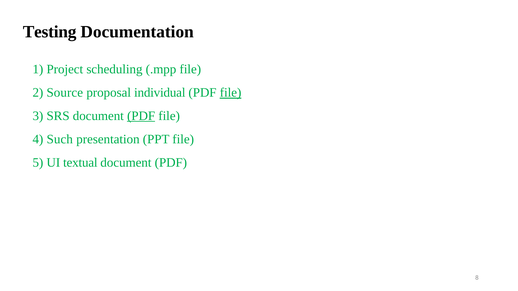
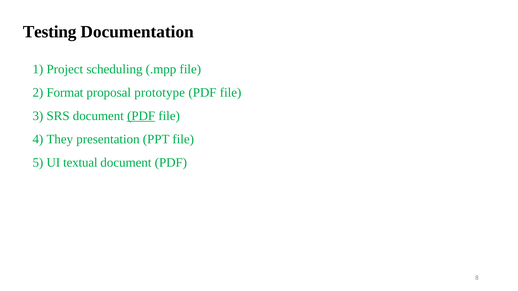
Source: Source -> Format (65, 93)
individual: individual -> prototype (160, 93)
file underline: present -> none (231, 93)
Such: Such -> They (60, 139)
